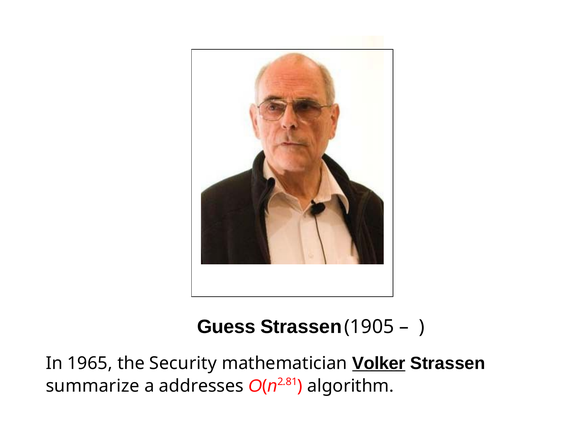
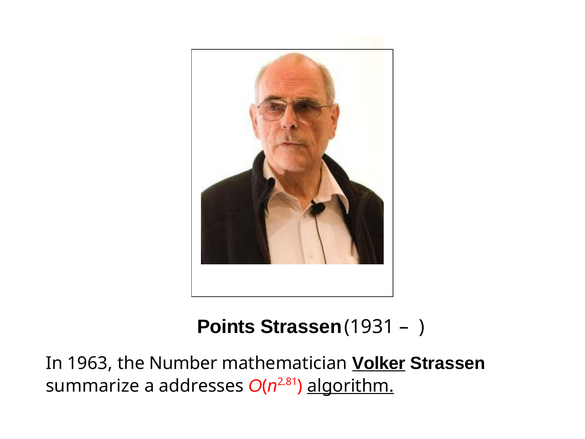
Guess: Guess -> Points (226, 327)
1905: 1905 -> 1931 (369, 327)
1965: 1965 -> 1963 (90, 363)
Security: Security -> Number (183, 363)
algorithm underline: none -> present (351, 386)
